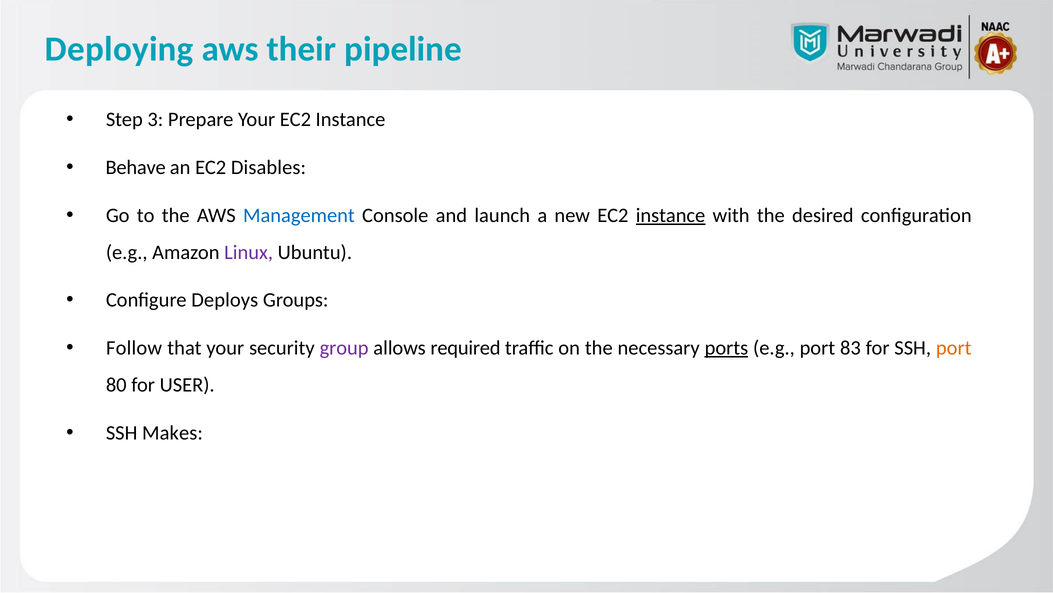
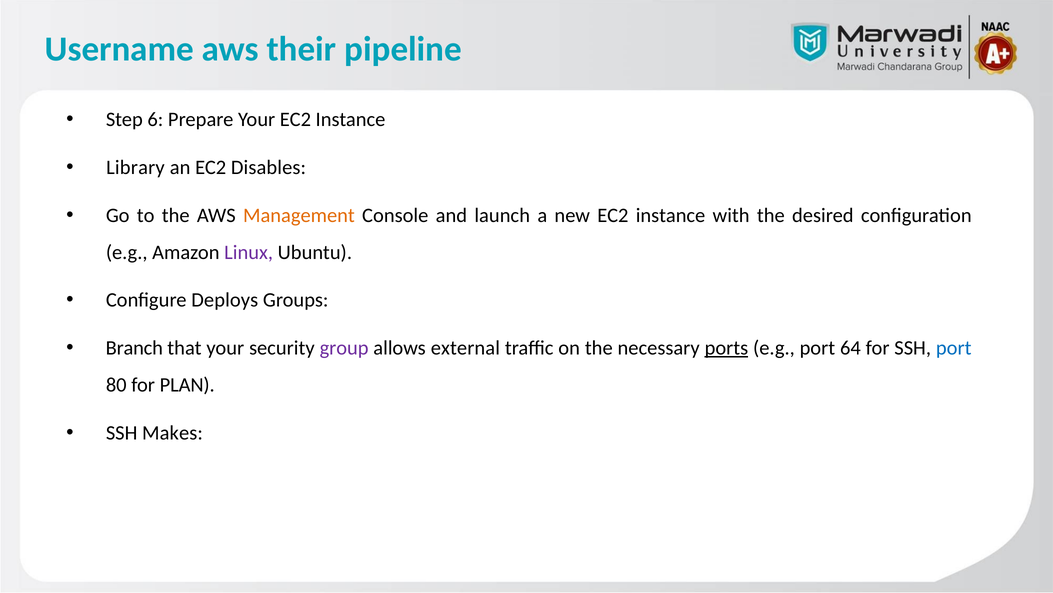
Deploying: Deploying -> Username (119, 49)
3: 3 -> 6 (155, 119)
Behave: Behave -> Library (135, 167)
Management colour: blue -> orange (299, 215)
instance underline: present -> none (671, 215)
Follow: Follow -> Branch (134, 348)
required: required -> external (465, 348)
83: 83 -> 64 (850, 348)
port colour: orange -> blue (954, 348)
USER: USER -> PLAN (187, 385)
